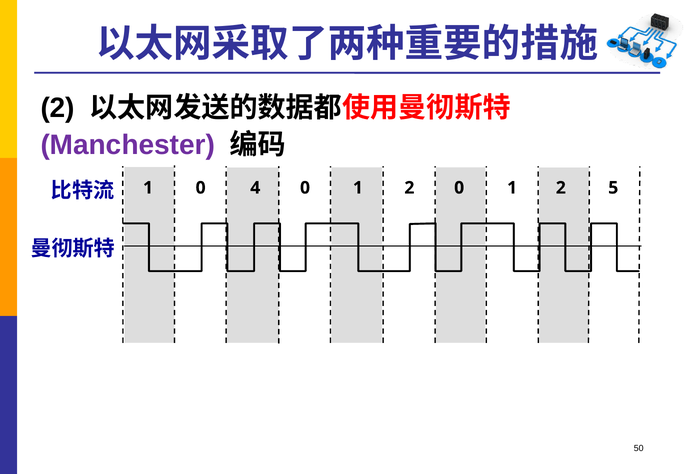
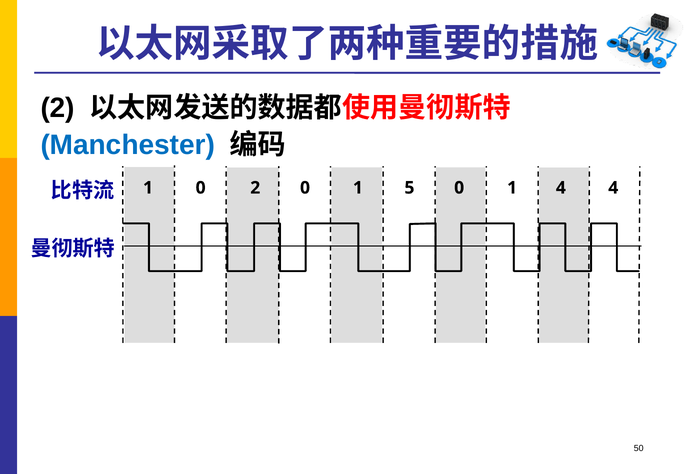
Manchester colour: purple -> blue (128, 145)
0 4: 4 -> 2 (255, 188)
0 2: 2 -> 5 (409, 188)
2: 2 -> 4 (561, 188)
5: 5 -> 4 (613, 188)
